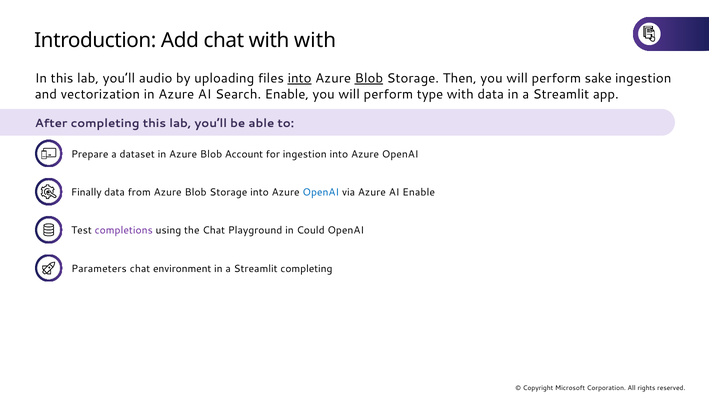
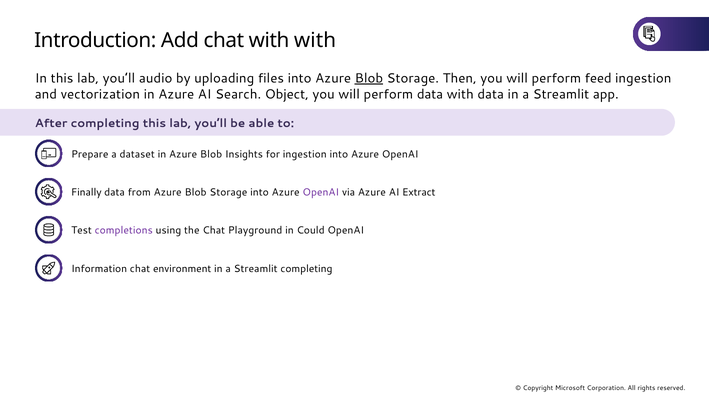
into underline: present -> none (300, 78)
sake: sake -> feed (598, 78)
Search Enable: Enable -> Object (287, 94)
perform type: type -> data (430, 94)
Account: Account -> Insights (244, 154)
OpenAI colour: blue -> purple (321, 192)
AI Enable: Enable -> Extract (419, 192)
Parameters: Parameters -> Information (99, 268)
